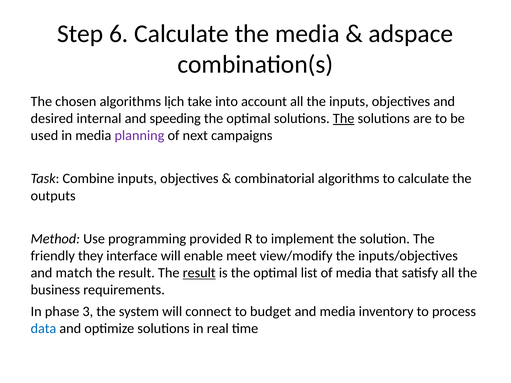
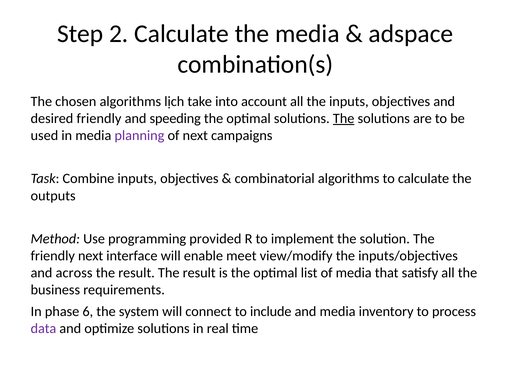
6: 6 -> 2 (119, 34)
desired internal: internal -> friendly (99, 119)
friendly they: they -> next (91, 256)
match: match -> across (74, 273)
result underline: present -> none (199, 273)
3: 3 -> 6 (88, 312)
budget: budget -> include (271, 312)
data colour: blue -> purple (43, 329)
